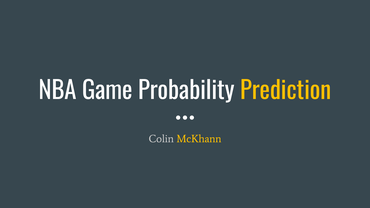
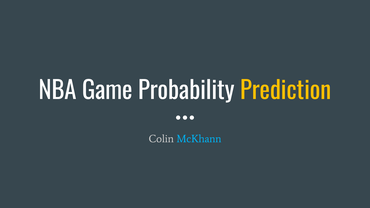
McKhann colour: yellow -> light blue (199, 139)
